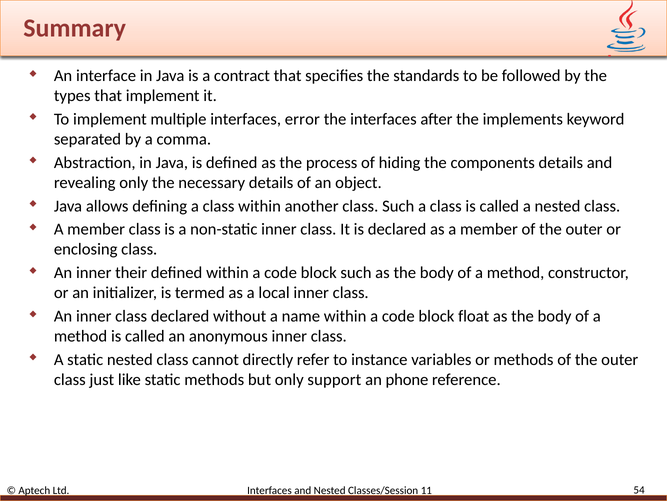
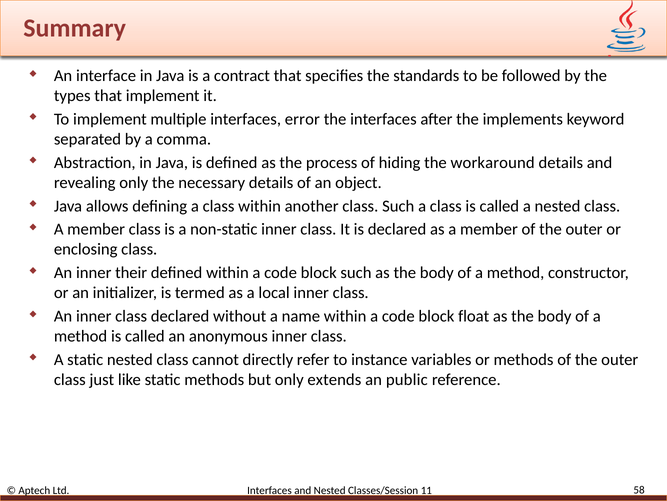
components: components -> workaround (493, 162)
support: support -> extends (334, 379)
phone: phone -> public (407, 379)
54: 54 -> 58 (639, 489)
